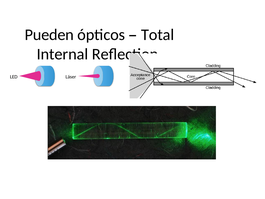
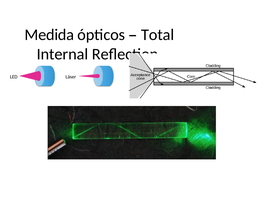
Pueden: Pueden -> Medida (49, 35)
